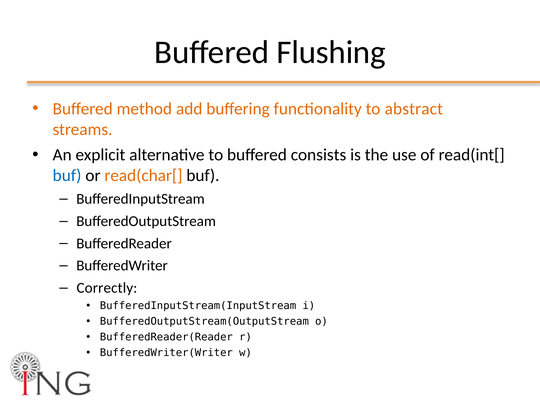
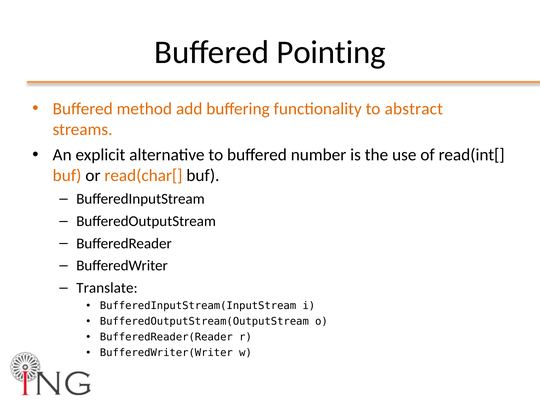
Flushing: Flushing -> Pointing (331, 52)
consists: consists -> number (319, 155)
buf colour: blue -> orange (67, 176)
Correctly: Correctly -> Translate (107, 288)
